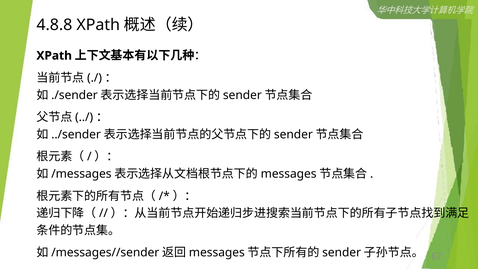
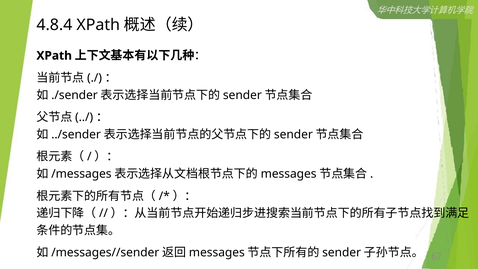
4.8.8: 4.8.8 -> 4.8.4 (54, 25)
